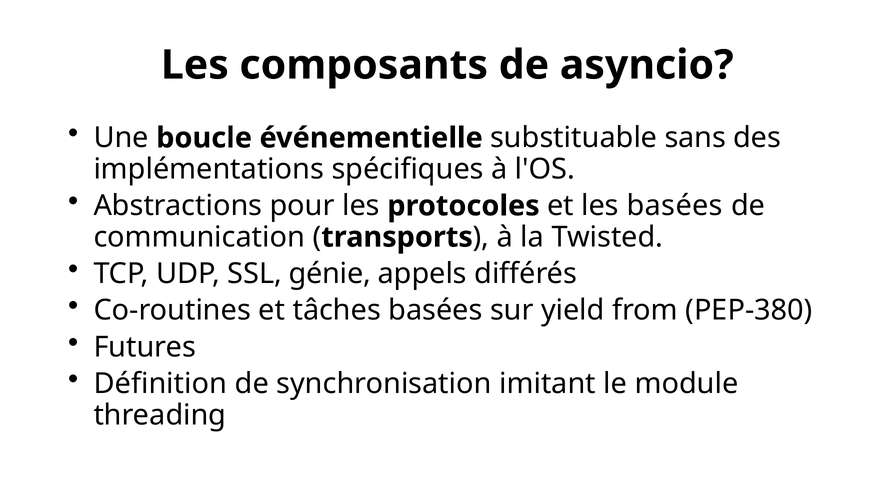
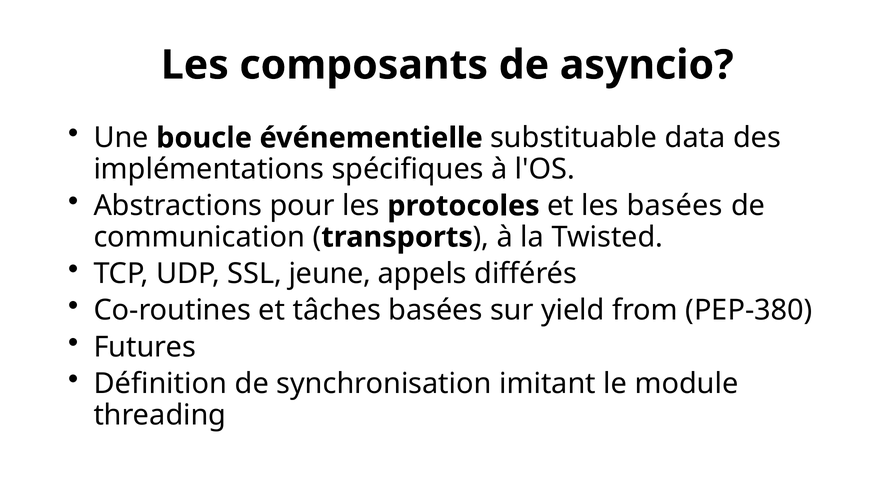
sans: sans -> data (695, 138)
génie: génie -> jeune (330, 273)
